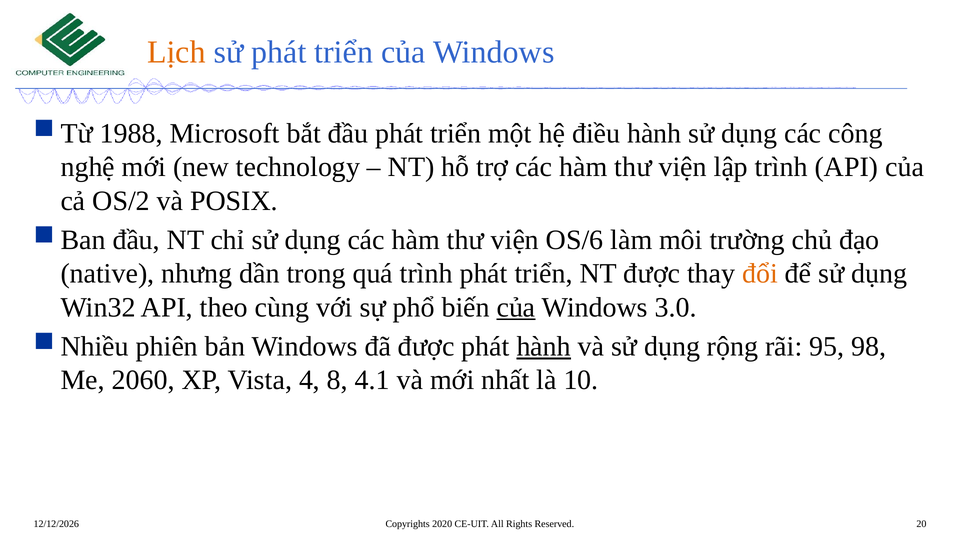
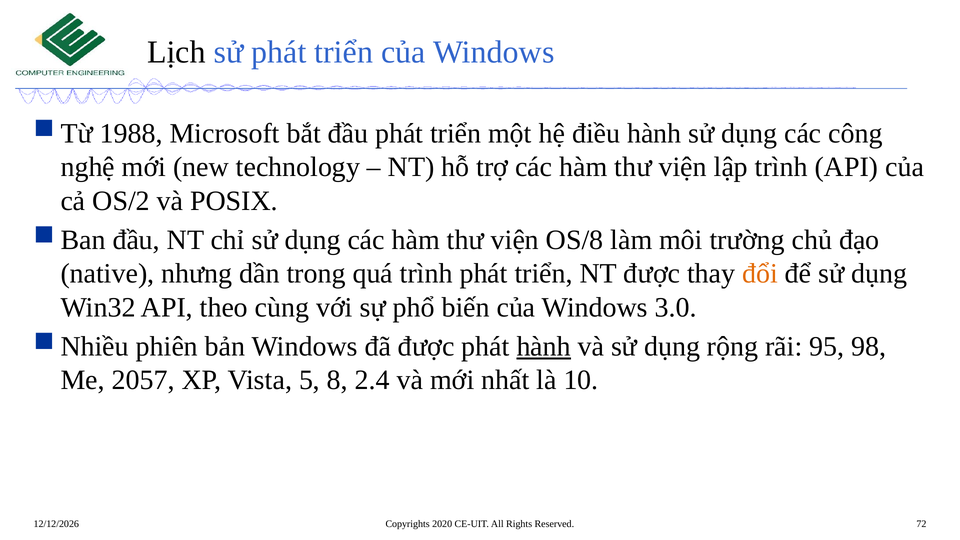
Lịch colour: orange -> black (176, 52)
OS/6: OS/6 -> OS/8 (575, 240)
của underline: present -> none (516, 307)
2060: 2060 -> 2057 (143, 380)
4: 4 -> 5 (309, 380)
4.1: 4.1 -> 2.4 (372, 380)
20: 20 -> 72 (921, 524)
